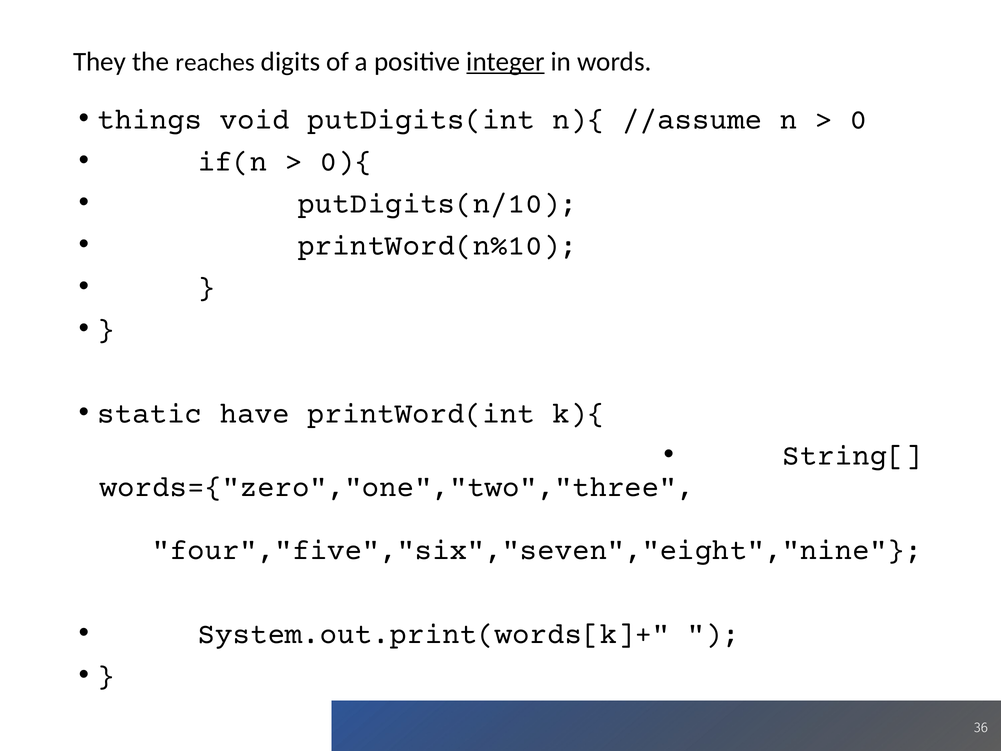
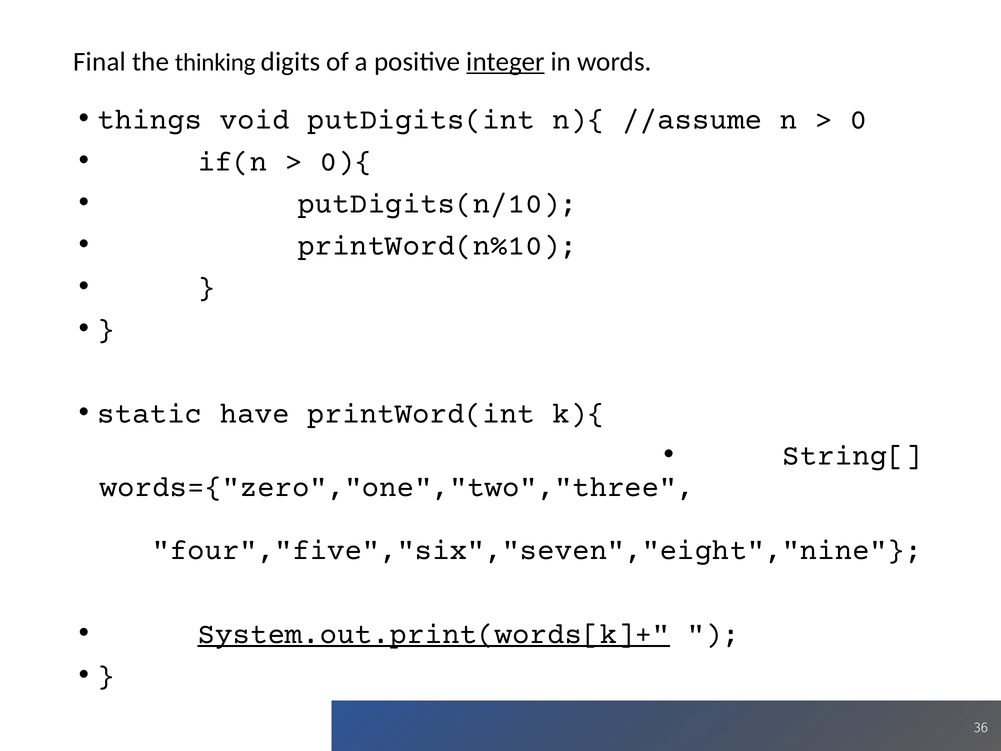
They: They -> Final (100, 62)
reaches: reaches -> thinking (215, 62)
System.out.print(words[k]+ underline: none -> present (434, 633)
